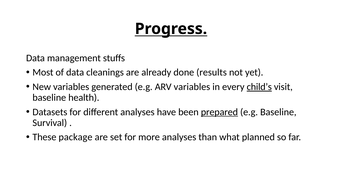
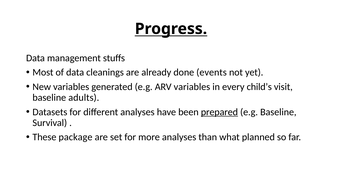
results: results -> events (212, 72)
child’s underline: present -> none (259, 87)
health: health -> adults (84, 97)
